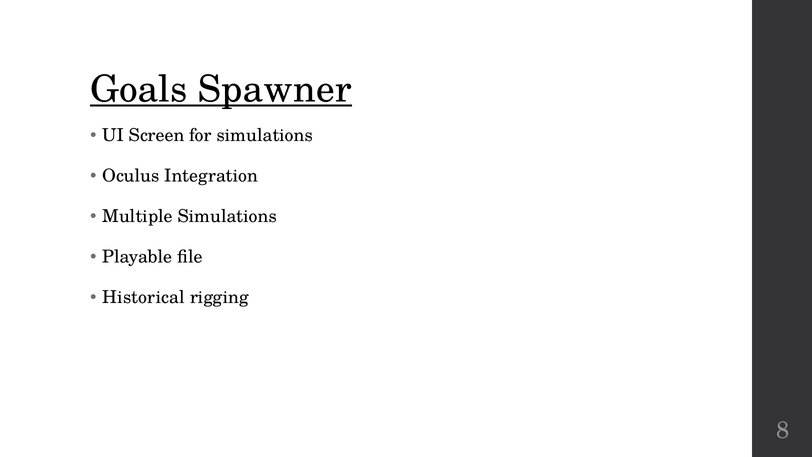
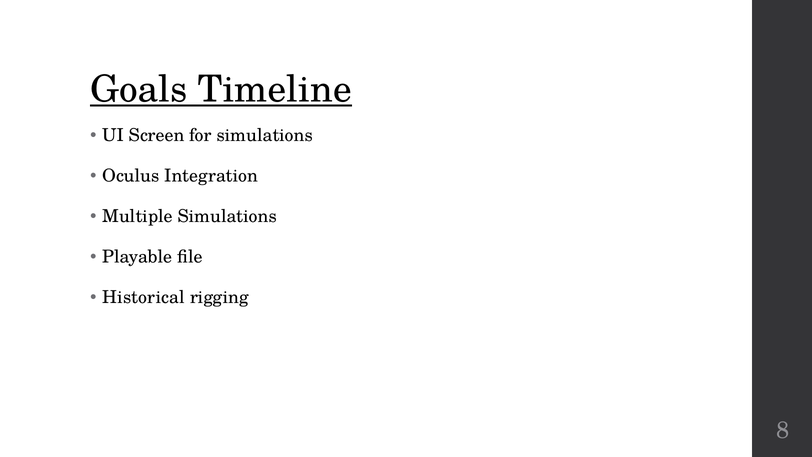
Spawner: Spawner -> Timeline (275, 89)
